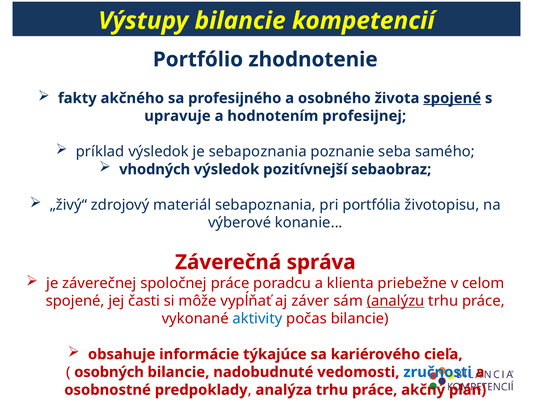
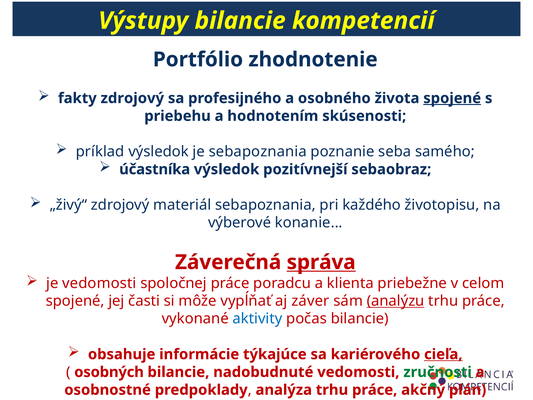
fakty akčného: akčného -> zdrojový (132, 98)
upravuje: upravuje -> priebehu (178, 116)
profesijnej: profesijnej -> skúsenosti (364, 116)
vhodných: vhodných -> účastníka (155, 169)
portfólia: portfólia -> každého (372, 205)
správa underline: none -> present (321, 262)
je záverečnej: záverečnej -> vedomosti (99, 283)
cieľa underline: none -> present (443, 354)
zručnosti colour: blue -> green (438, 372)
